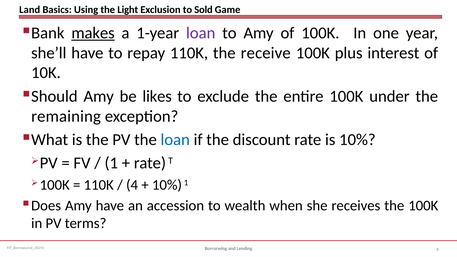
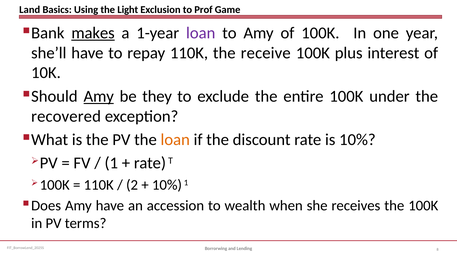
Sold: Sold -> Prof (203, 10)
Amy underline: none -> present (99, 96)
likes: likes -> they (157, 96)
remaining: remaining -> recovered (66, 116)
loan colour: blue -> orange (175, 140)
4: 4 -> 2 (132, 185)
